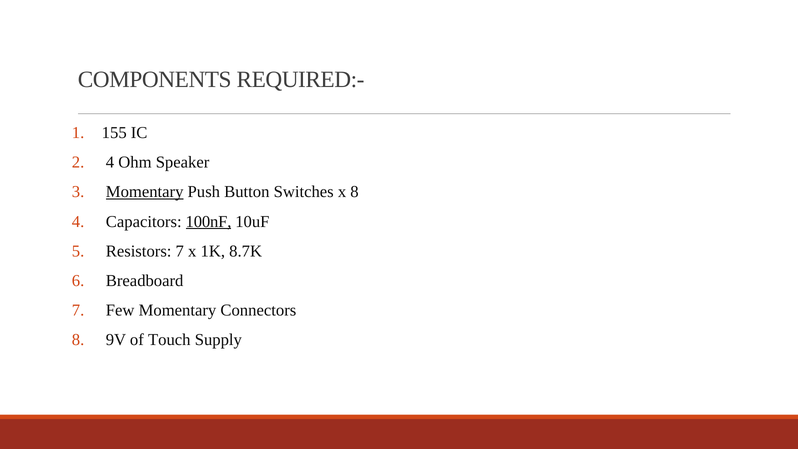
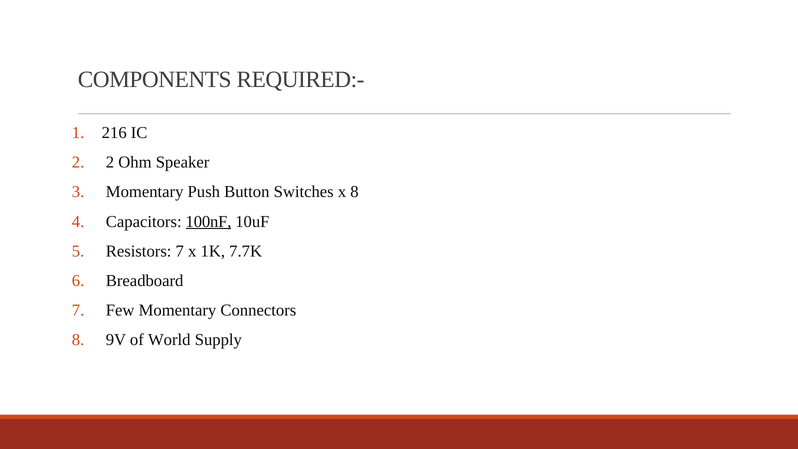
155: 155 -> 216 (114, 133)
4: 4 -> 2 (110, 162)
Momentary underline: present -> none (145, 192)
8.7K: 8.7K -> 7.7K (246, 251)
Touch: Touch -> World (169, 340)
